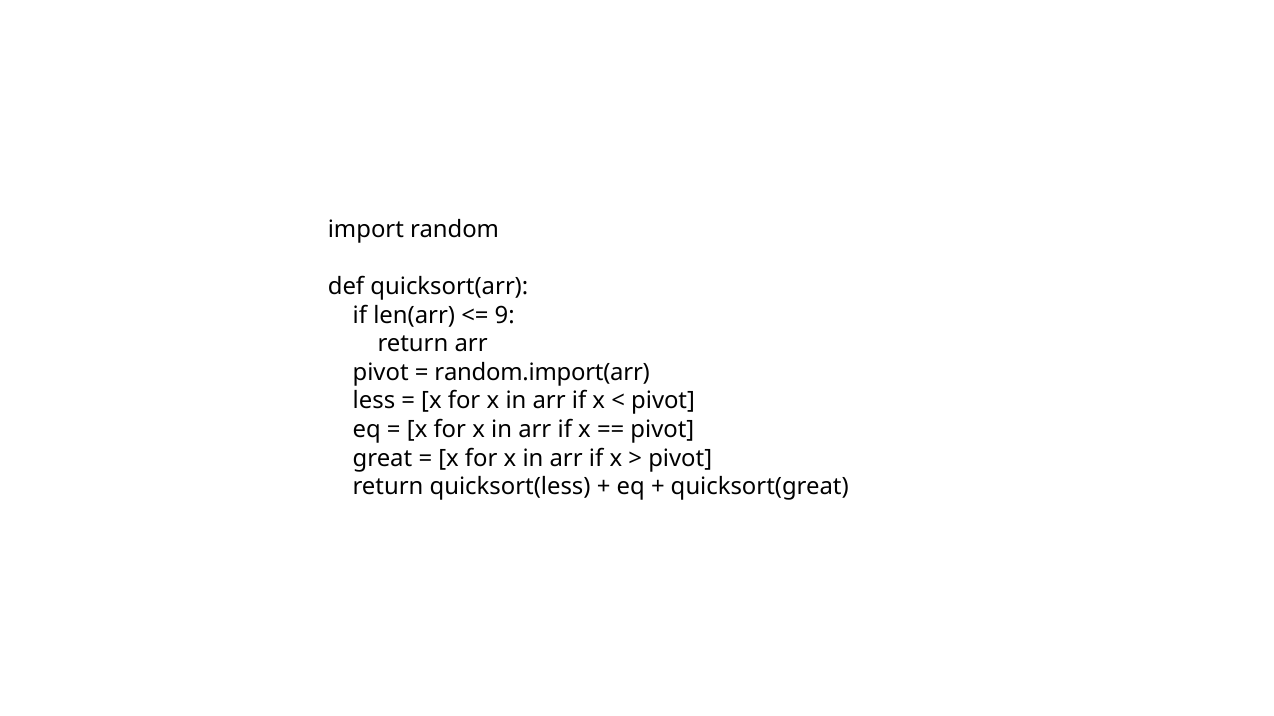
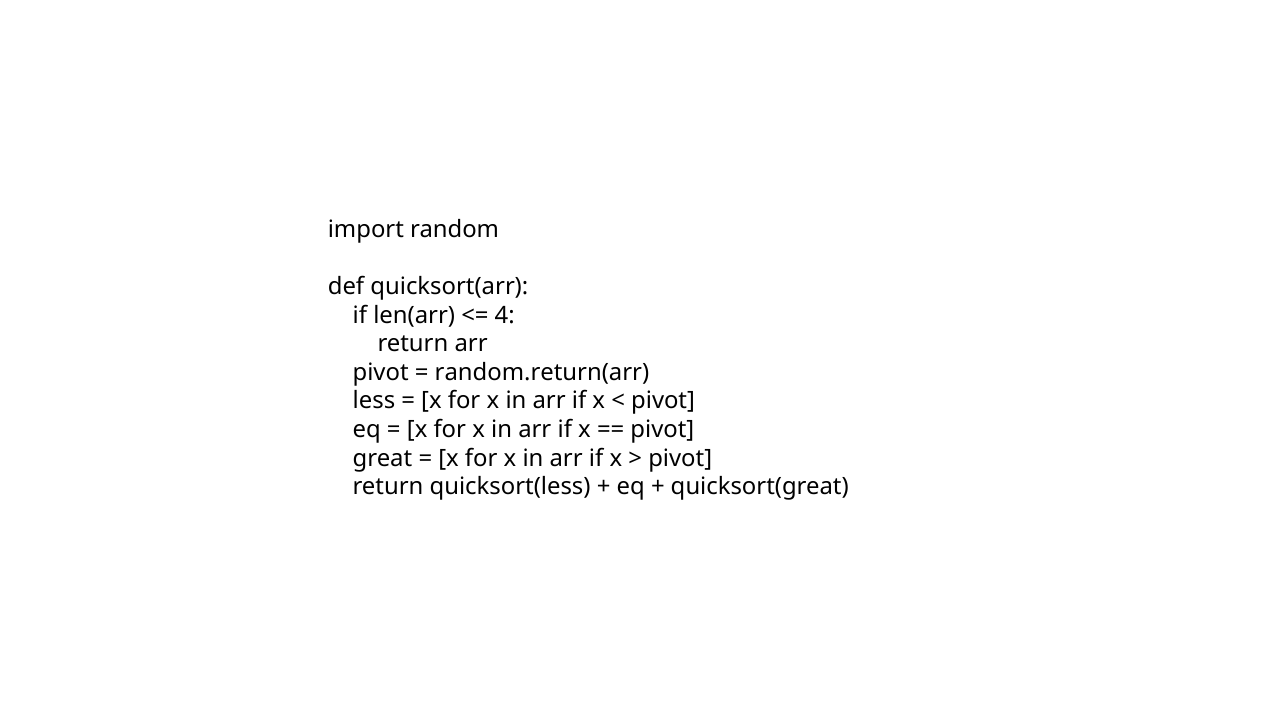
9: 9 -> 4 (505, 315)
random.import(arr: random.import(arr -> random.return(arr (542, 373)
